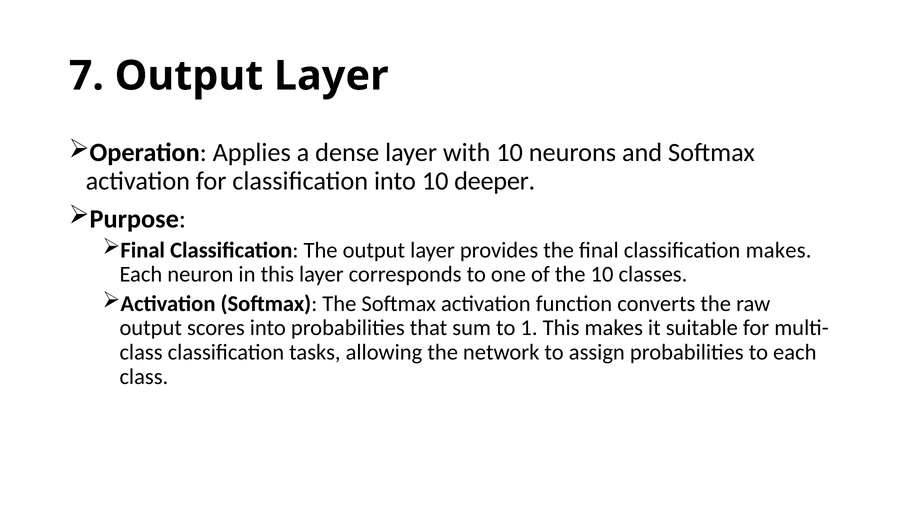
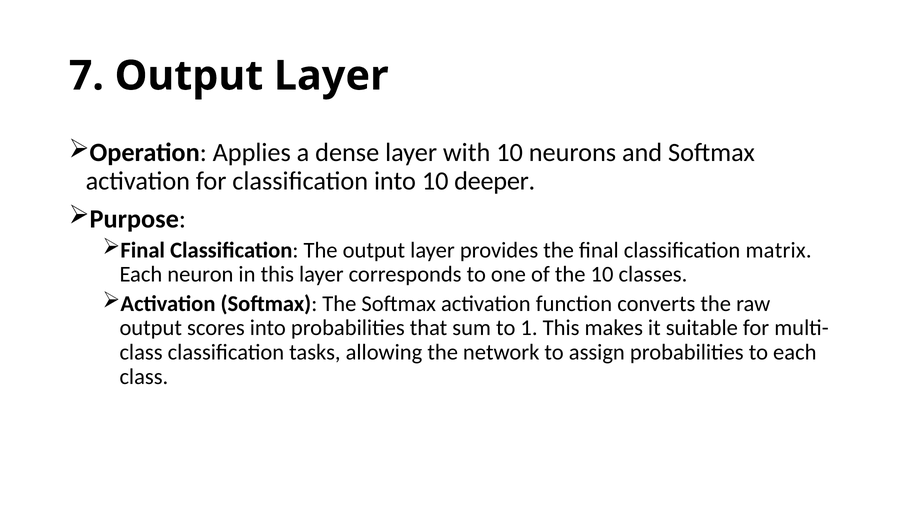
classification makes: makes -> matrix (779, 250)
